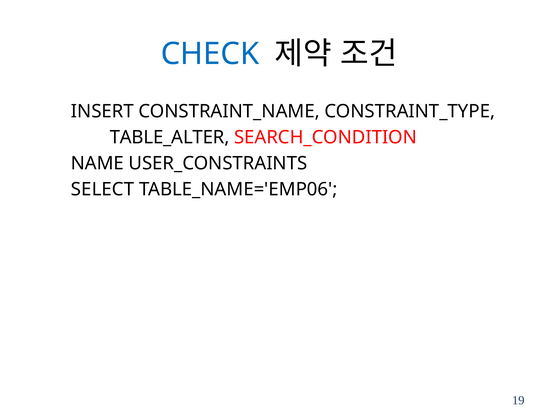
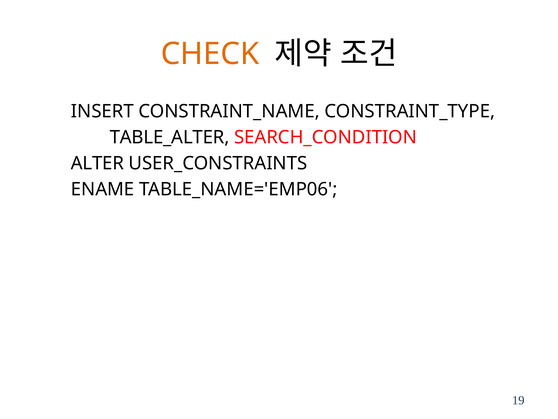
CHECK colour: blue -> orange (210, 54)
NAME: NAME -> ALTER (97, 163)
SELECT: SELECT -> ENAME (103, 189)
